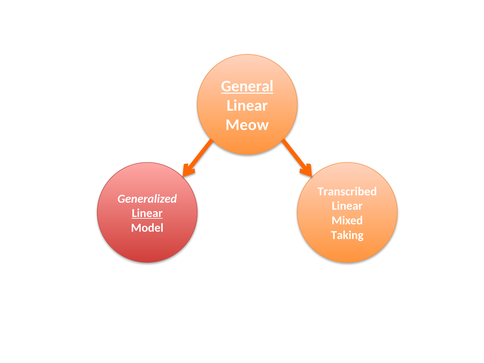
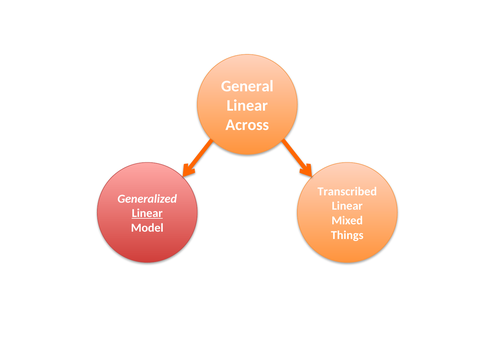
General underline: present -> none (247, 86)
Meow: Meow -> Across (247, 125)
Taking: Taking -> Things (347, 235)
